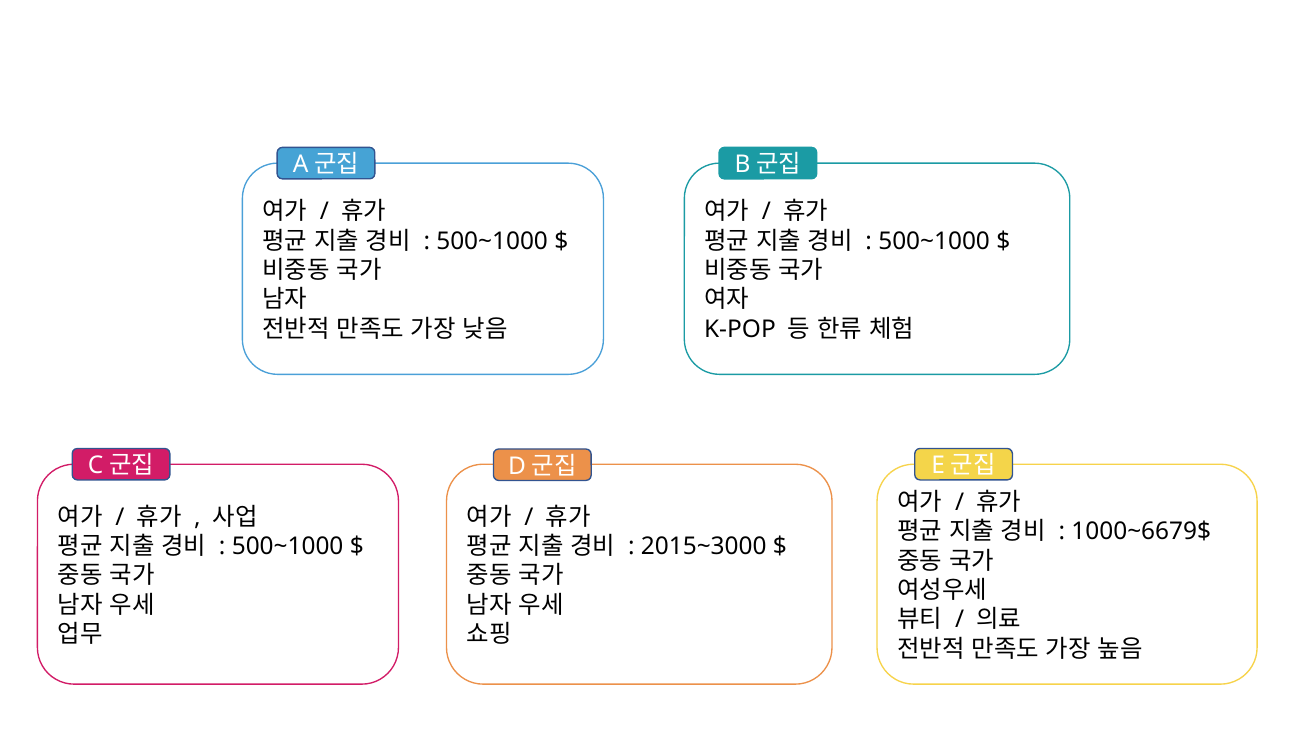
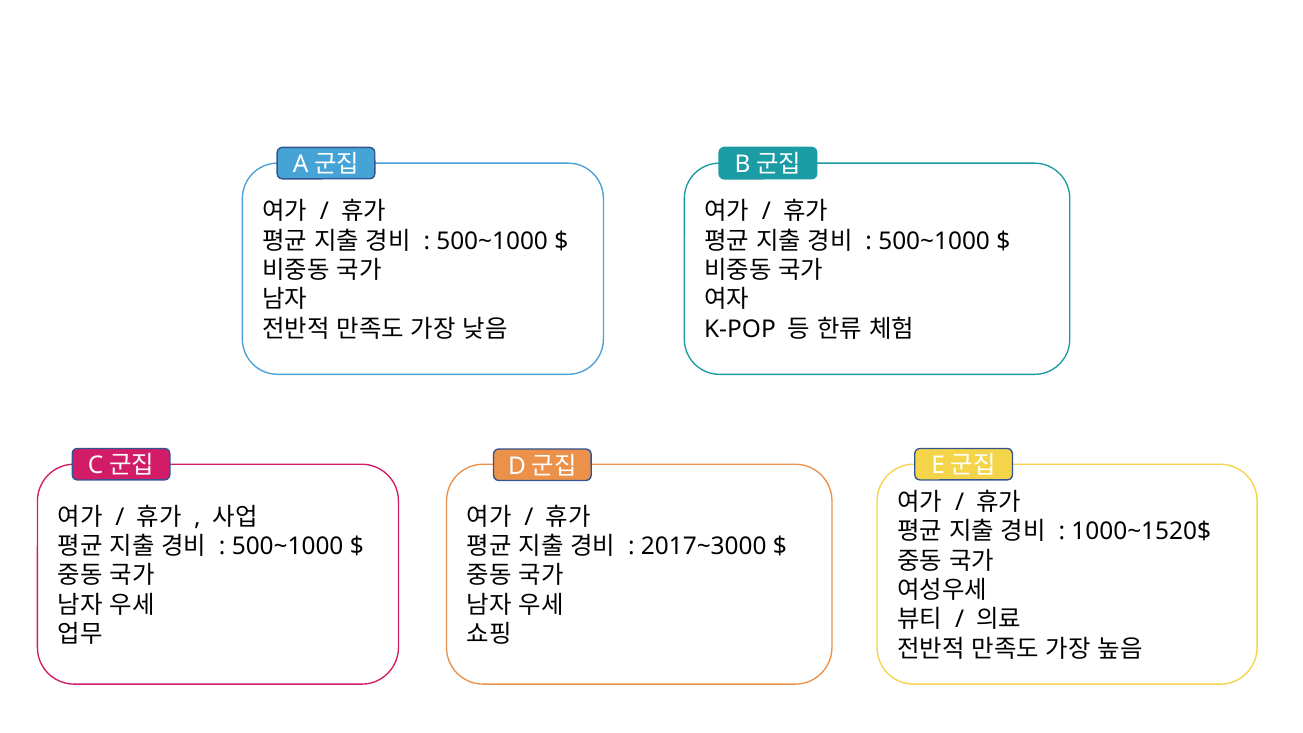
1000~6679$: 1000~6679$ -> 1000~1520$ (1141, 532)
2015~3000: 2015~3000 -> 2017~3000 (704, 547)
